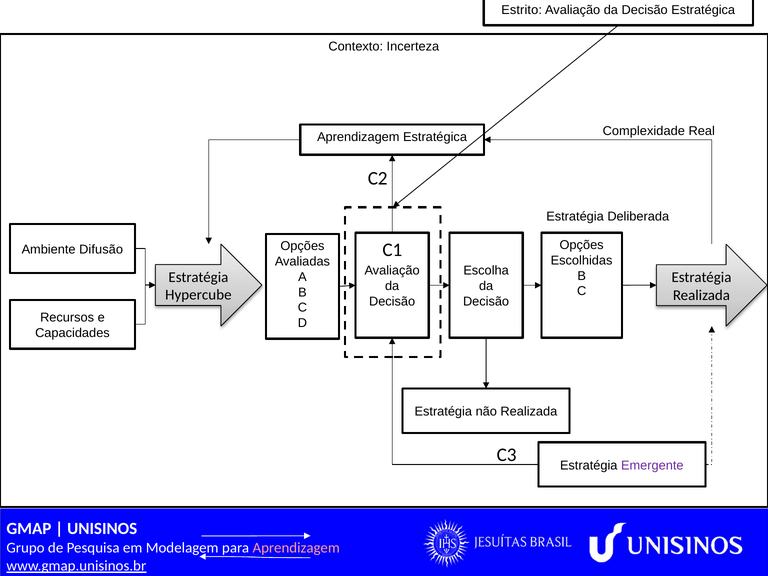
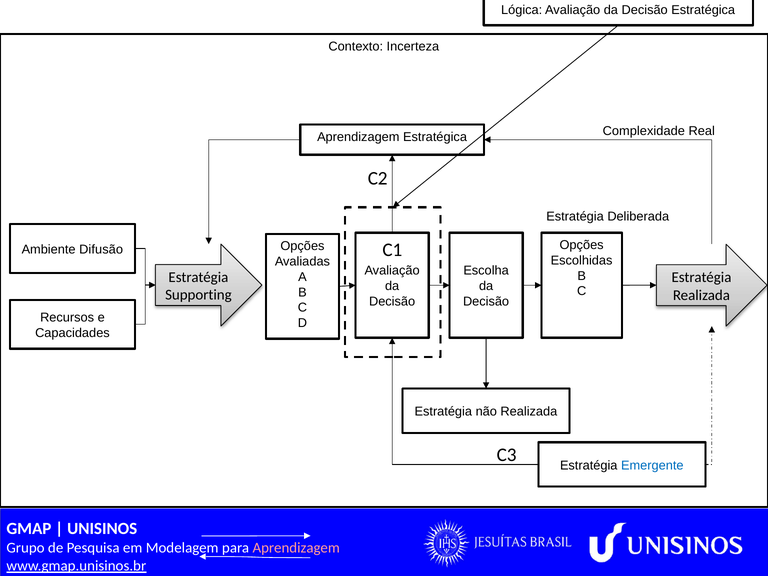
Estrito: Estrito -> Lógica (522, 10)
Hypercube: Hypercube -> Supporting (198, 295)
Emergente colour: purple -> blue (652, 465)
